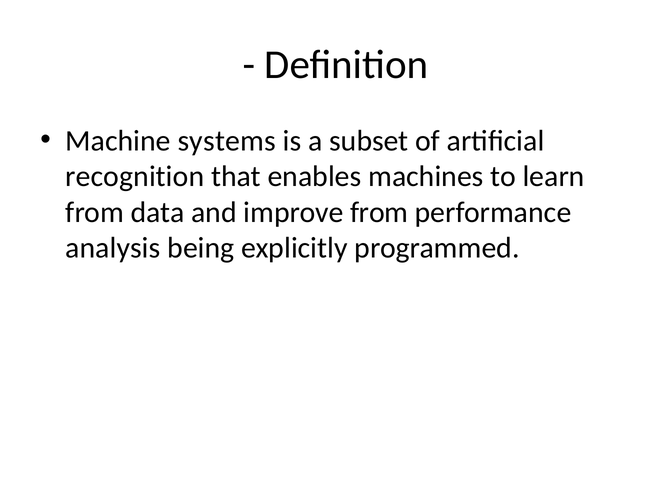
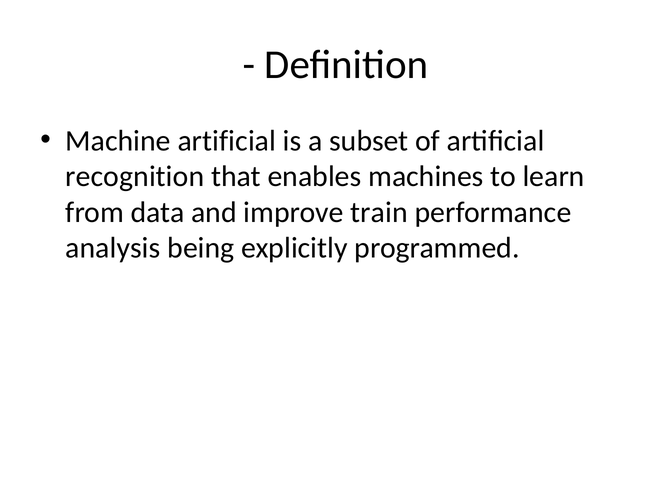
Machine systems: systems -> artificial (227, 141)
improve from: from -> train (379, 212)
